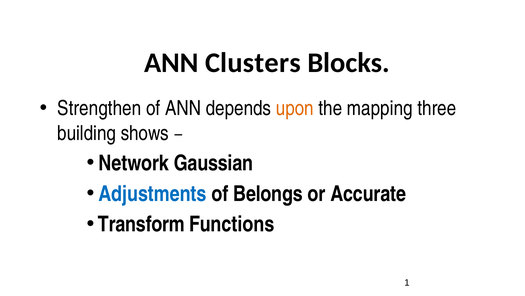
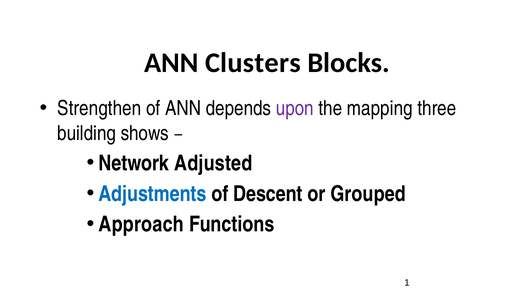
upon colour: orange -> purple (295, 108)
Gaussian: Gaussian -> Adjusted (213, 163)
Belongs: Belongs -> Descent (268, 194)
Accurate: Accurate -> Grouped (368, 194)
Transform: Transform -> Approach (141, 225)
